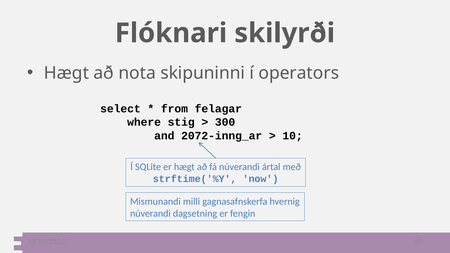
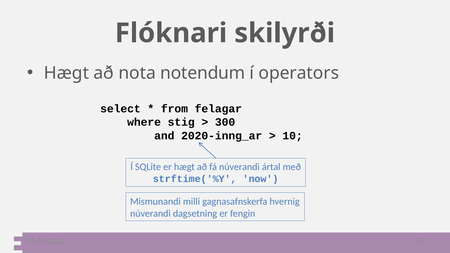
skipuninni: skipuninni -> notendum (203, 73)
2072-inng_ar: 2072-inng_ar -> 2020-inng_ar (222, 136)
